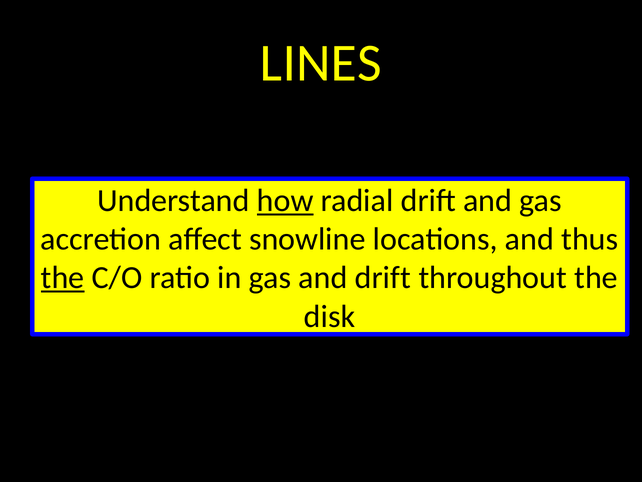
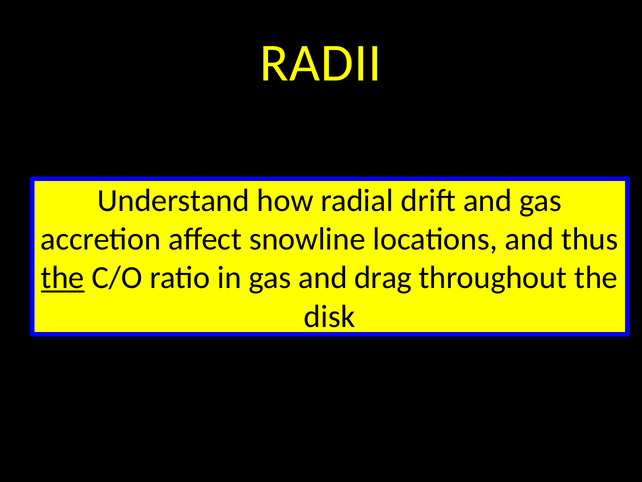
LINES: LINES -> RADII (321, 63)
how underline: present -> none (285, 201)
and drift: drift -> drag (383, 278)
